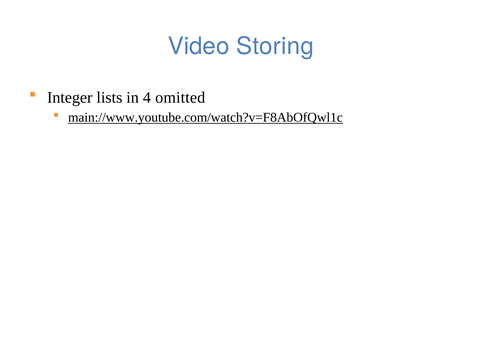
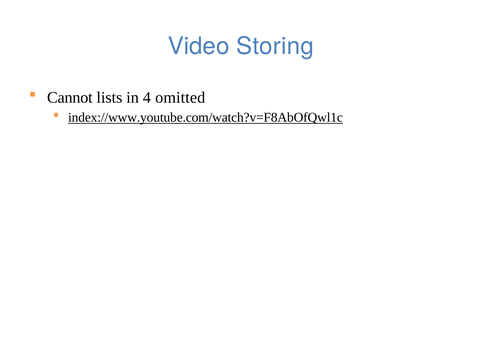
Integer: Integer -> Cannot (70, 98)
main://www.youtube.com/watch?v=F8AbOfQwl1c: main://www.youtube.com/watch?v=F8AbOfQwl1c -> index://www.youtube.com/watch?v=F8AbOfQwl1c (205, 118)
